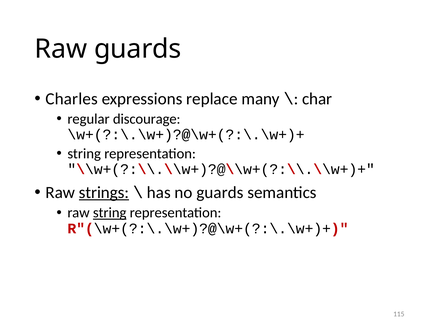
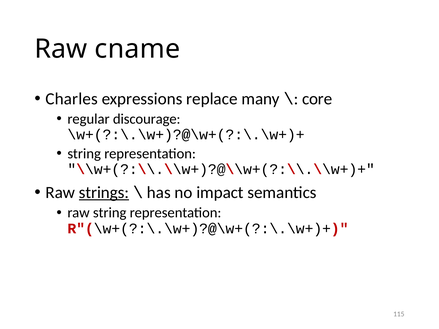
Raw guards: guards -> cname (137, 49)
char: char -> core (317, 99)
no guards: guards -> impact (220, 193)
string underline: present -> none (110, 213)
